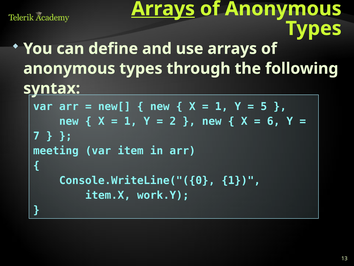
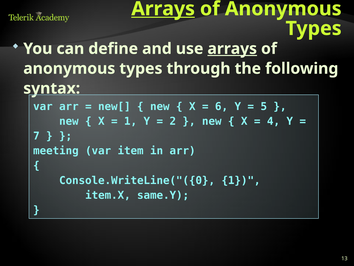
arrays underline: none -> present (232, 49)
1: 1 -> 6 (222, 106)
6: 6 -> 4 (273, 121)
work.Y: work.Y -> same.Y (163, 195)
